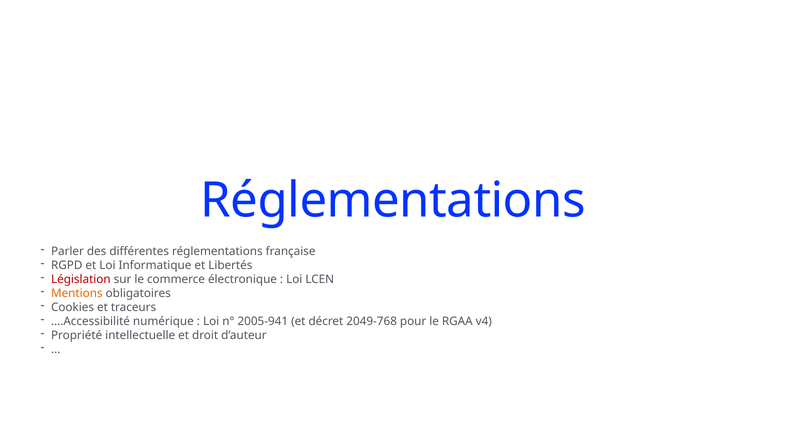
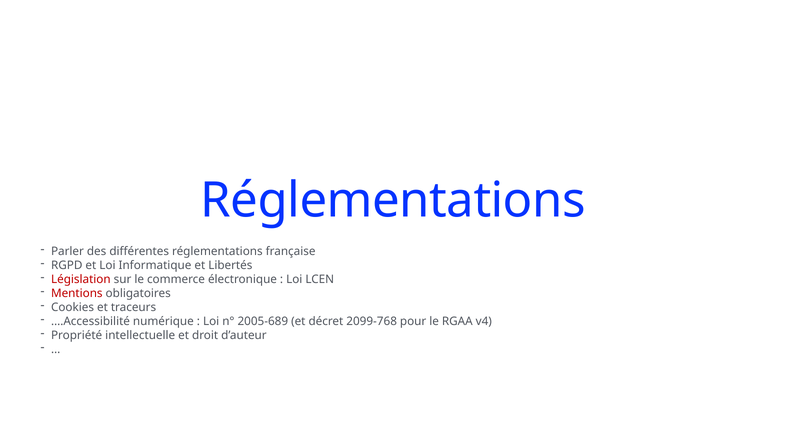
Mentions colour: orange -> red (77, 293)
2005-941: 2005-941 -> 2005-689 (263, 321)
2049-768: 2049-768 -> 2099-768 (372, 321)
